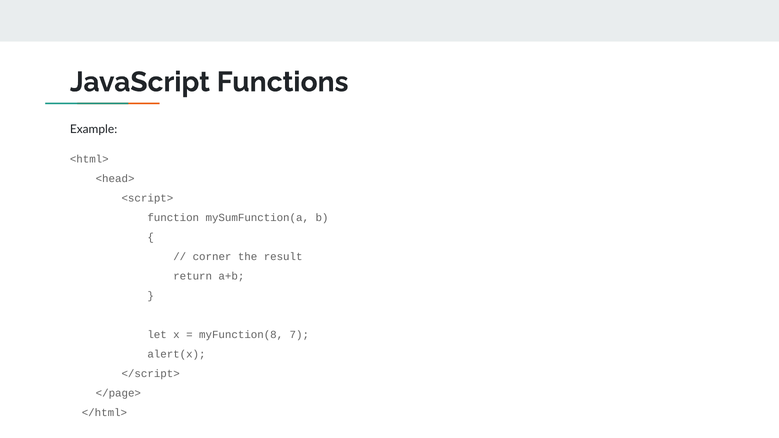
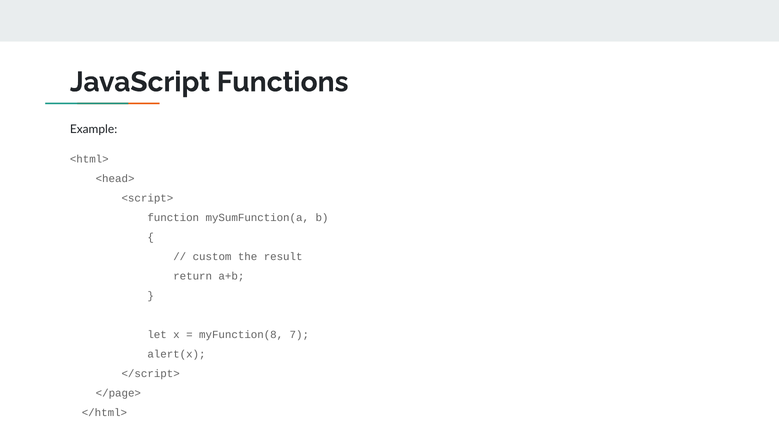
corner: corner -> custom (212, 257)
